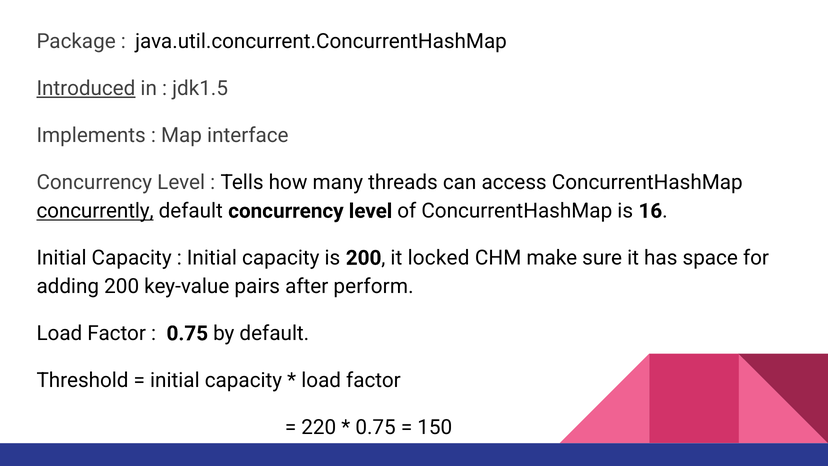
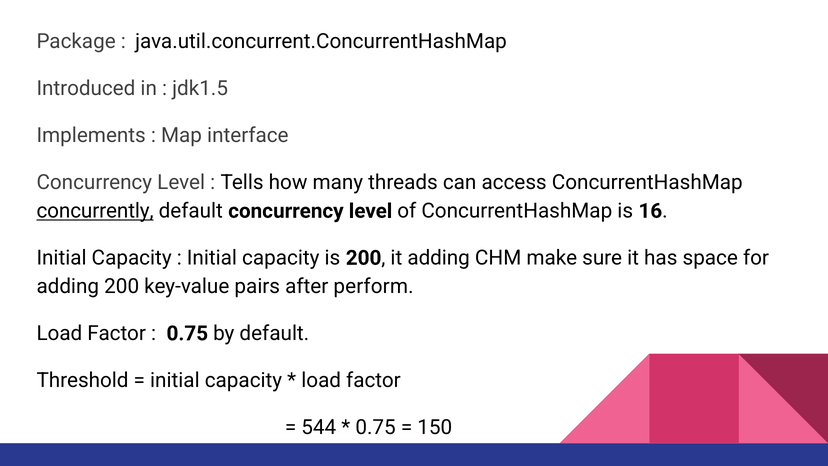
Introduced underline: present -> none (86, 88)
it locked: locked -> adding (439, 258)
220: 220 -> 544 (319, 427)
